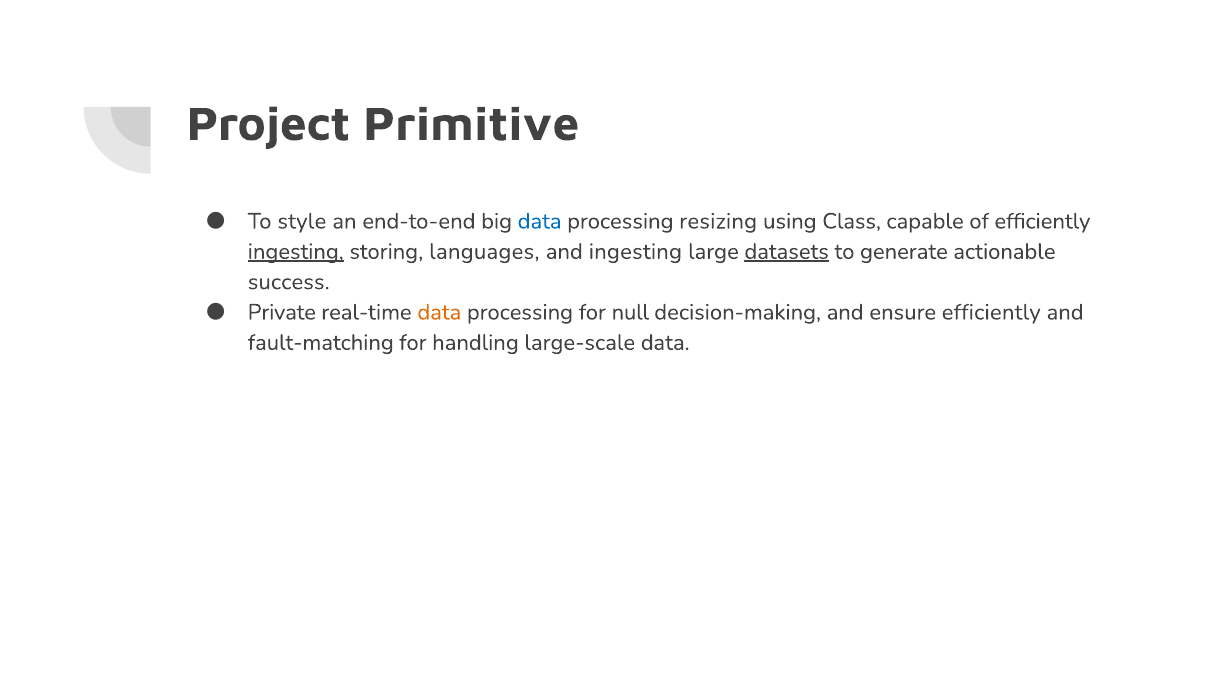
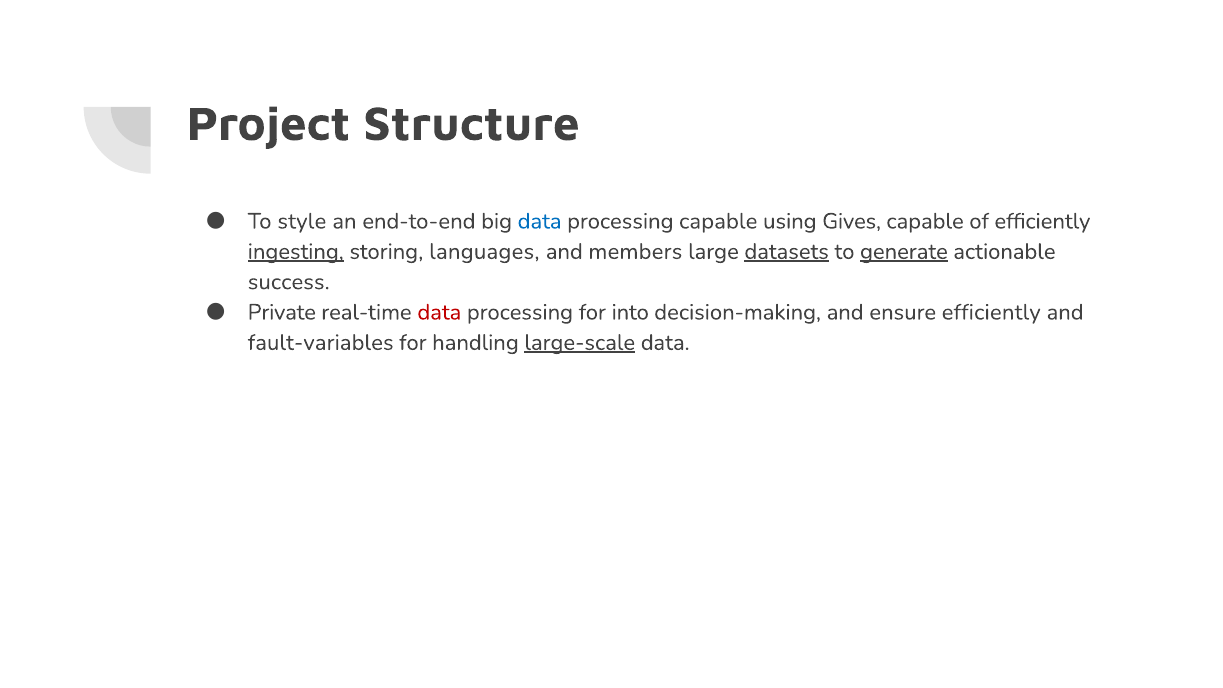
Primitive: Primitive -> Structure (471, 124)
processing resizing: resizing -> capable (718, 221)
Class: Class -> Gives (852, 221)
and ingesting: ingesting -> members (635, 252)
generate underline: none -> present (904, 252)
data colour: orange -> red (439, 312)
null: null -> into (630, 312)
fault-matching: fault-matching -> fault-variables (321, 343)
large-scale underline: none -> present (580, 343)
